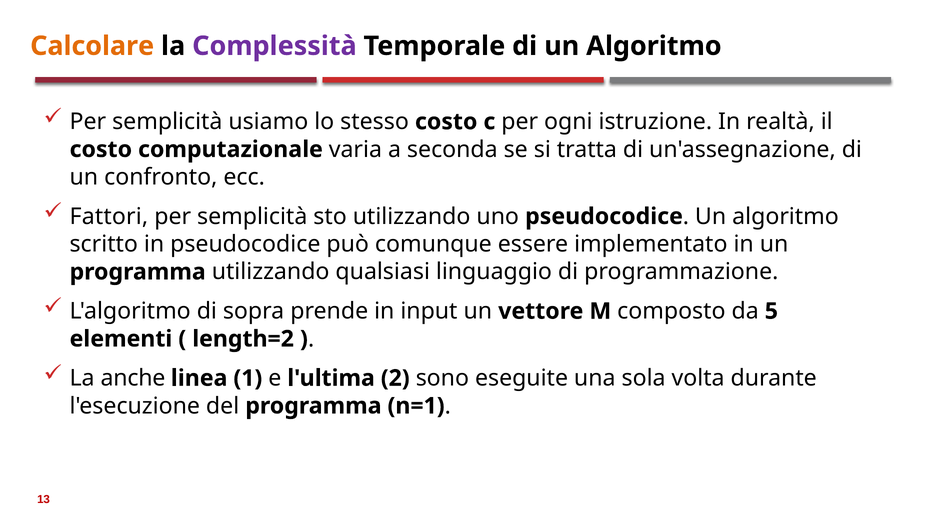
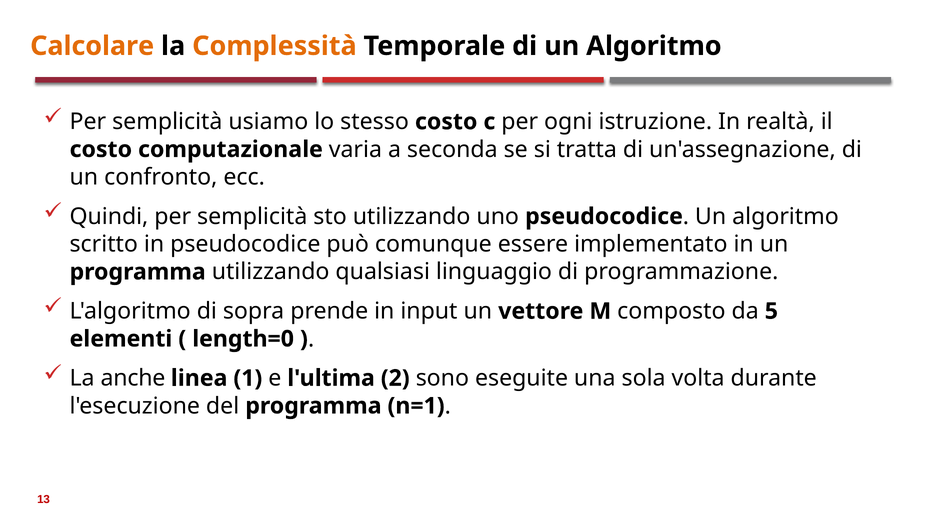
Complessità colour: purple -> orange (274, 46)
Fattori: Fattori -> Quindi (109, 217)
length=2: length=2 -> length=0 (243, 339)
